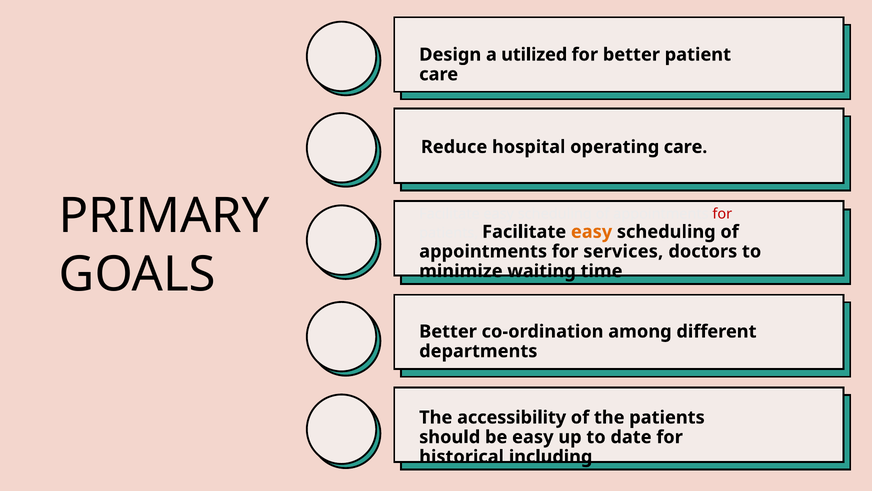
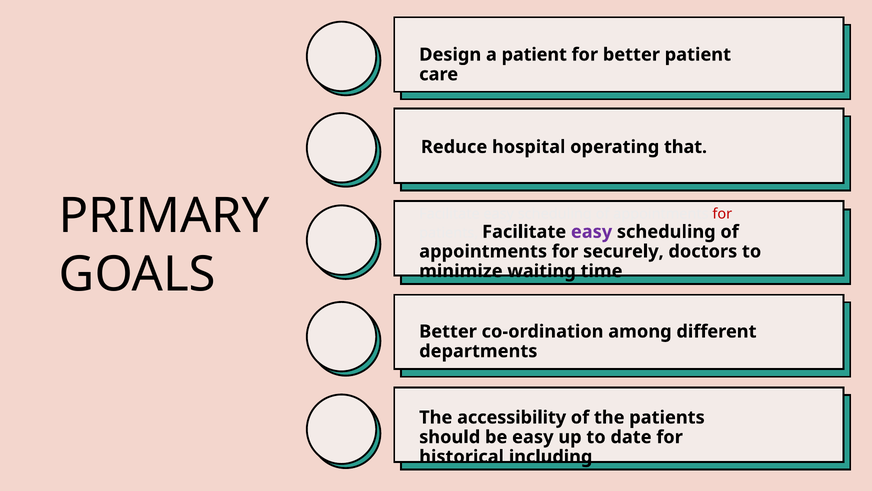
a utilized: utilized -> patient (534, 55)
operating care: care -> that (686, 147)
easy colour: orange -> purple (592, 232)
services: services -> securely (623, 251)
